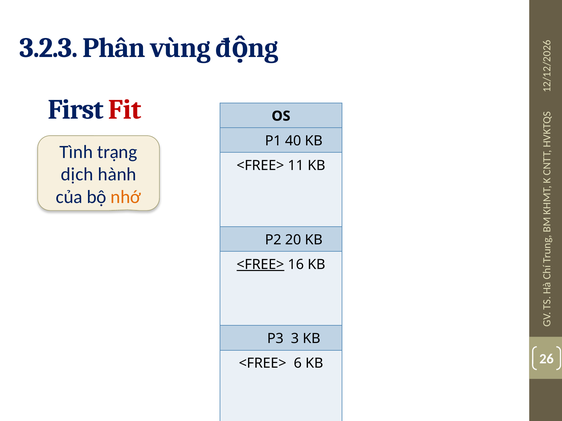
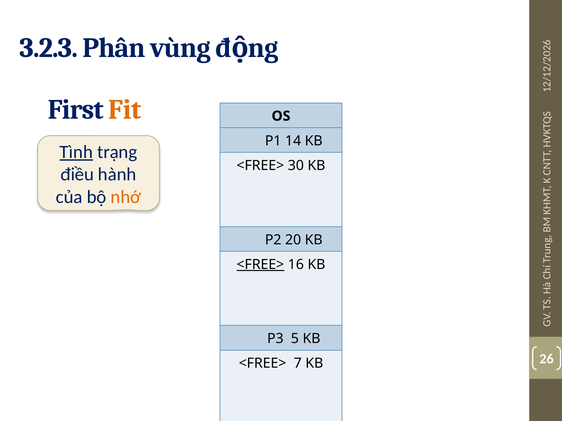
Fit colour: red -> orange (125, 110)
40: 40 -> 14 (293, 141)
Tình underline: none -> present (76, 152)
11: 11 -> 30 (296, 166)
dịch: dịch -> điều (77, 175)
3: 3 -> 5 (295, 339)
<FREE> 6: 6 -> 7 (298, 364)
